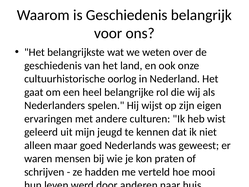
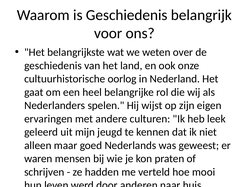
wist: wist -> leek (216, 119)
